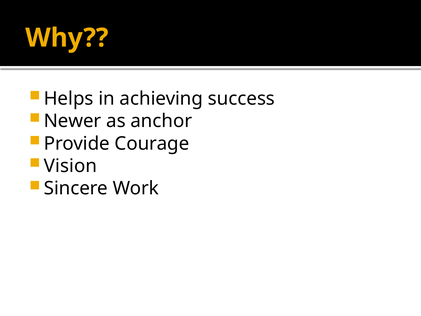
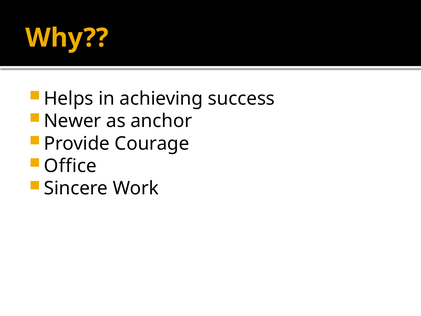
Vision: Vision -> Office (70, 166)
